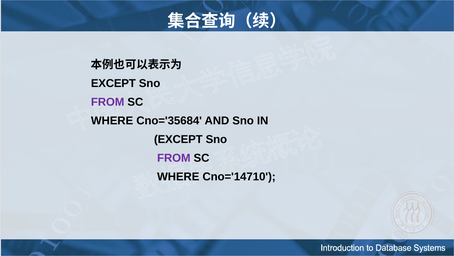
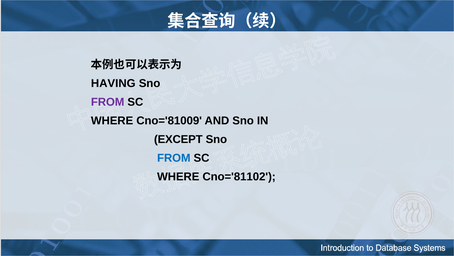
EXCEPT: EXCEPT -> HAVING (113, 83)
Cno='35684: Cno='35684 -> Cno='81009 (169, 120)
FROM colour: purple -> blue (174, 158)
Cno='14710: Cno='14710 -> Cno='81102 (239, 176)
